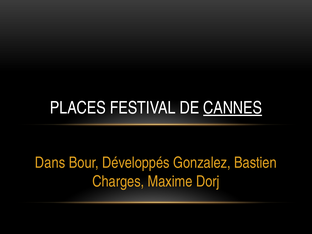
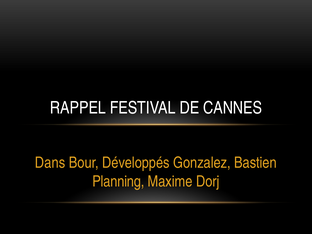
PLACES: PLACES -> RAPPEL (78, 108)
CANNES underline: present -> none (233, 108)
Charges: Charges -> Planning (118, 182)
